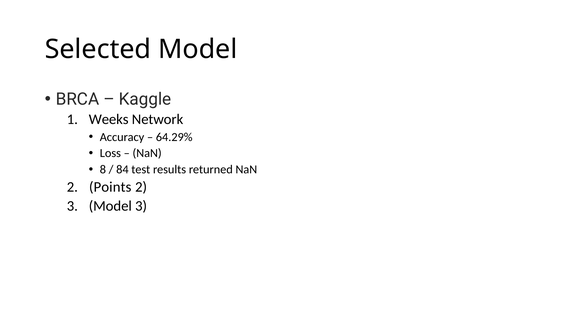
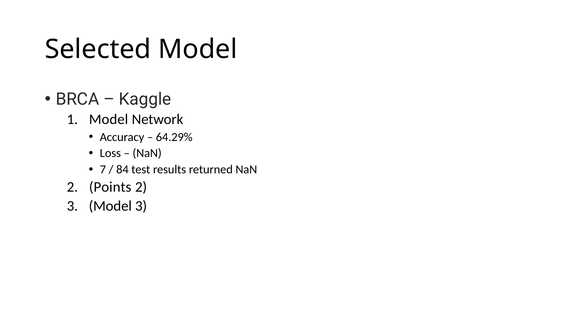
Weeks: Weeks -> Model (109, 119)
8: 8 -> 7 (103, 170)
